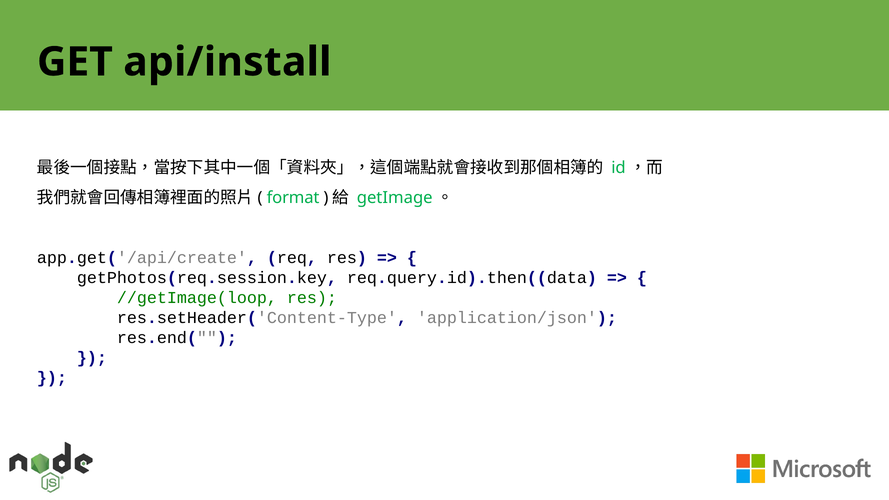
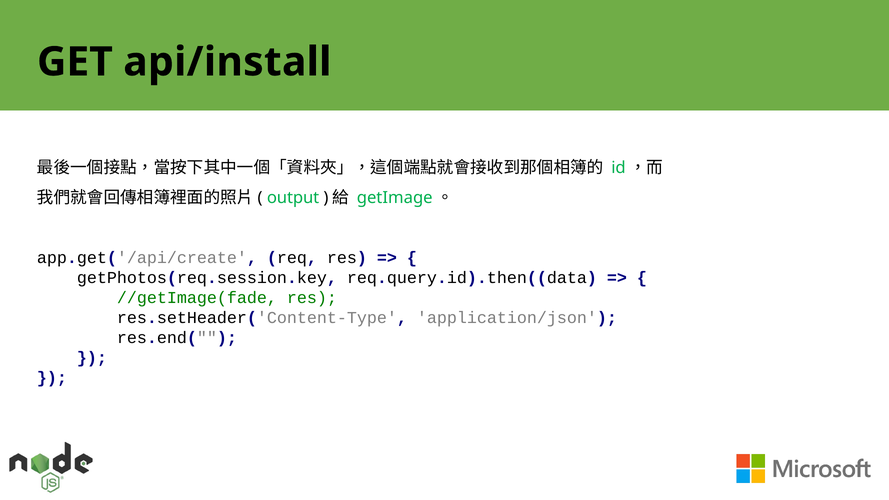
format: format -> output (293, 198)
//getImage(loop: //getImage(loop -> //getImage(fade (197, 298)
